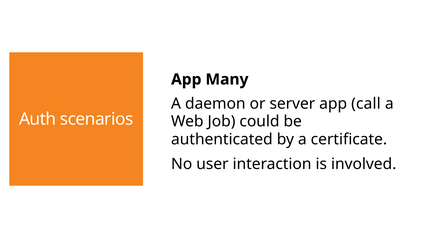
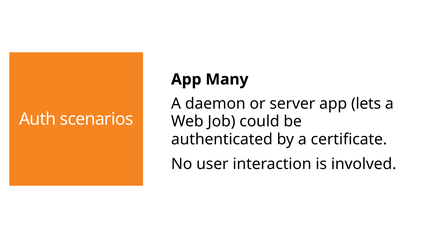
call: call -> lets (366, 104)
